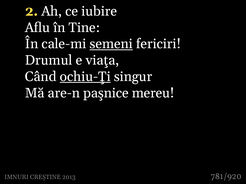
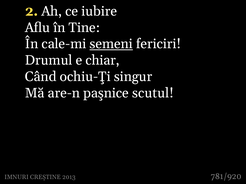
viaţa: viaţa -> chiar (103, 60)
ochiu-Ţi underline: present -> none (85, 77)
mereu: mereu -> scutul (153, 93)
